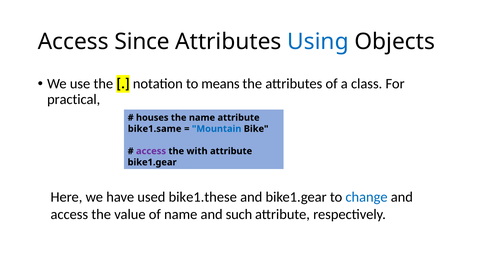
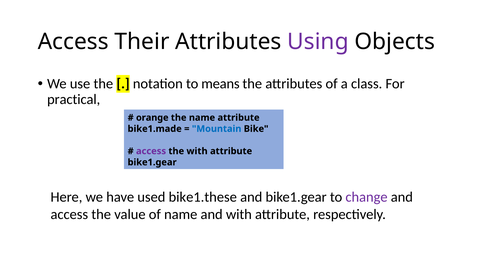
Since: Since -> Their (142, 42)
Using colour: blue -> purple (318, 42)
houses: houses -> orange (152, 118)
bike1.same: bike1.same -> bike1.made (155, 129)
change colour: blue -> purple (367, 197)
and such: such -> with (239, 214)
